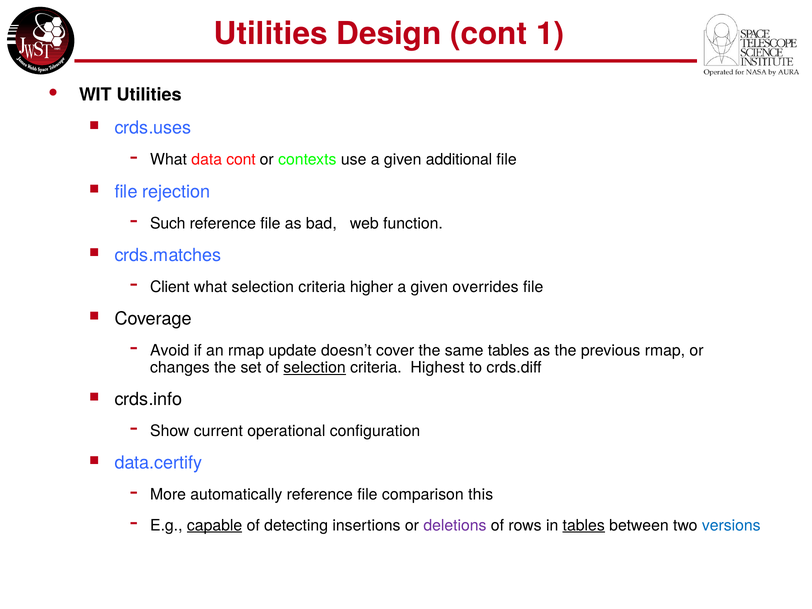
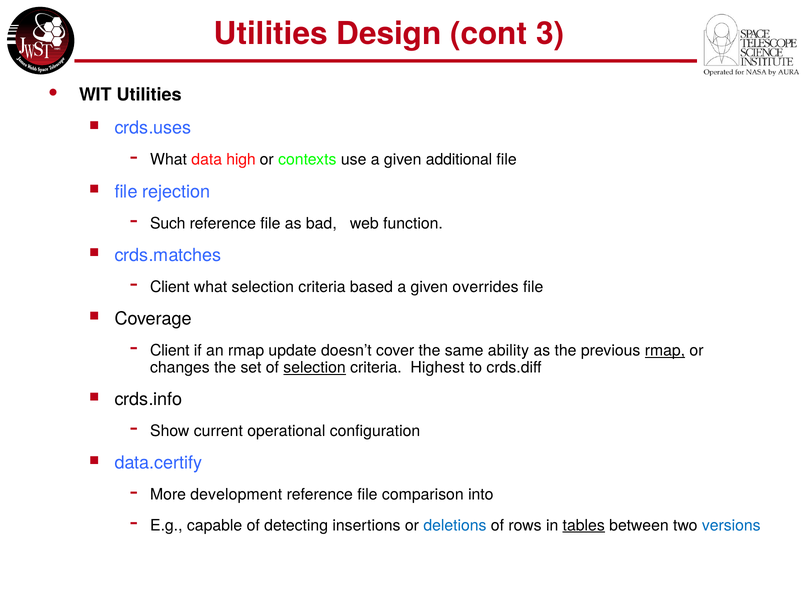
1: 1 -> 3 (550, 34)
data cont: cont -> high (241, 160)
higher: higher -> based (371, 287)
Avoid: Avoid -> Client (170, 351)
same tables: tables -> ability (508, 351)
rmap underline: none -> present (665, 351)
automatically: automatically -> development (236, 495)
this: this -> into (481, 495)
capable underline: present -> none (215, 525)
deletions colour: purple -> blue (455, 525)
